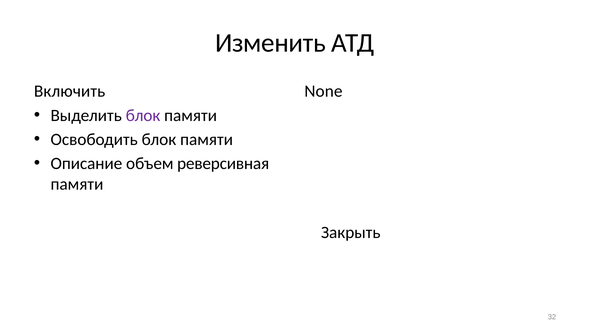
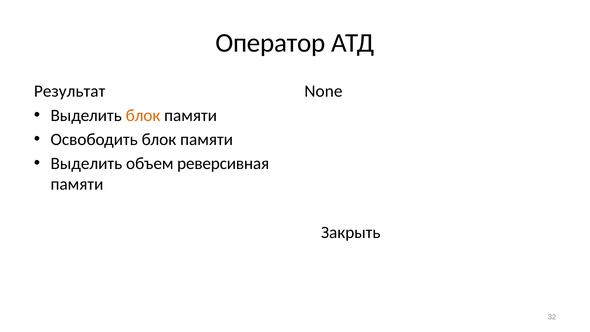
Изменить: Изменить -> Оператор (270, 43)
Включить: Включить -> Результат (70, 91)
блок colour: purple -> orange (143, 115)
Описание: Описание -> Выделить (86, 164)
